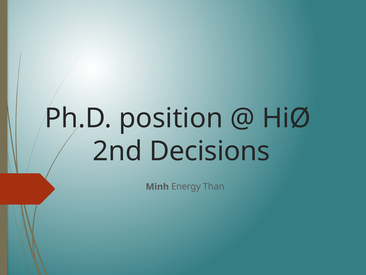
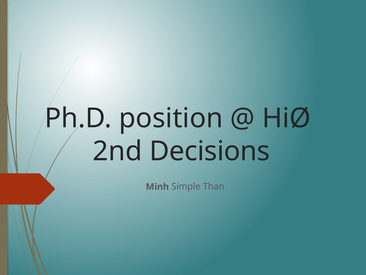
Energy: Energy -> Simple (186, 186)
